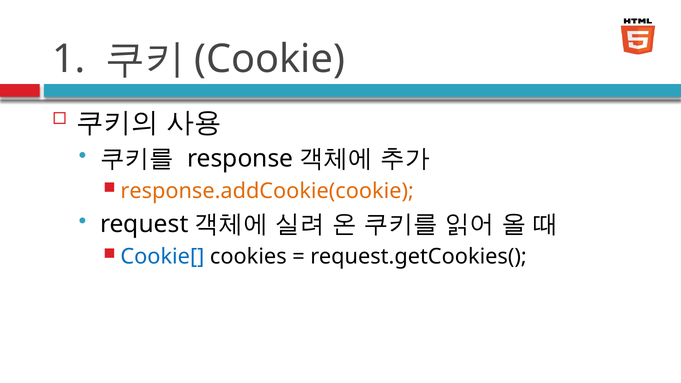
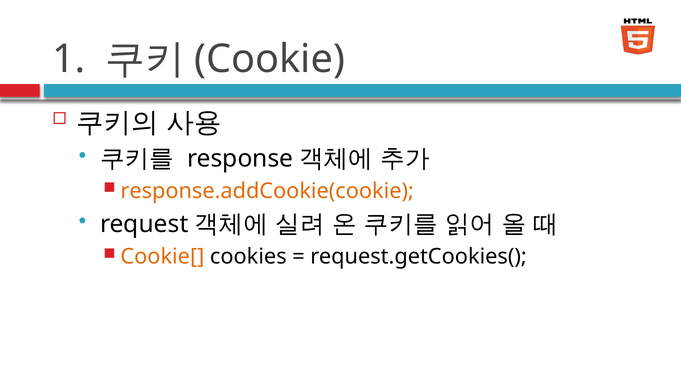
Cookie[ colour: blue -> orange (162, 257)
